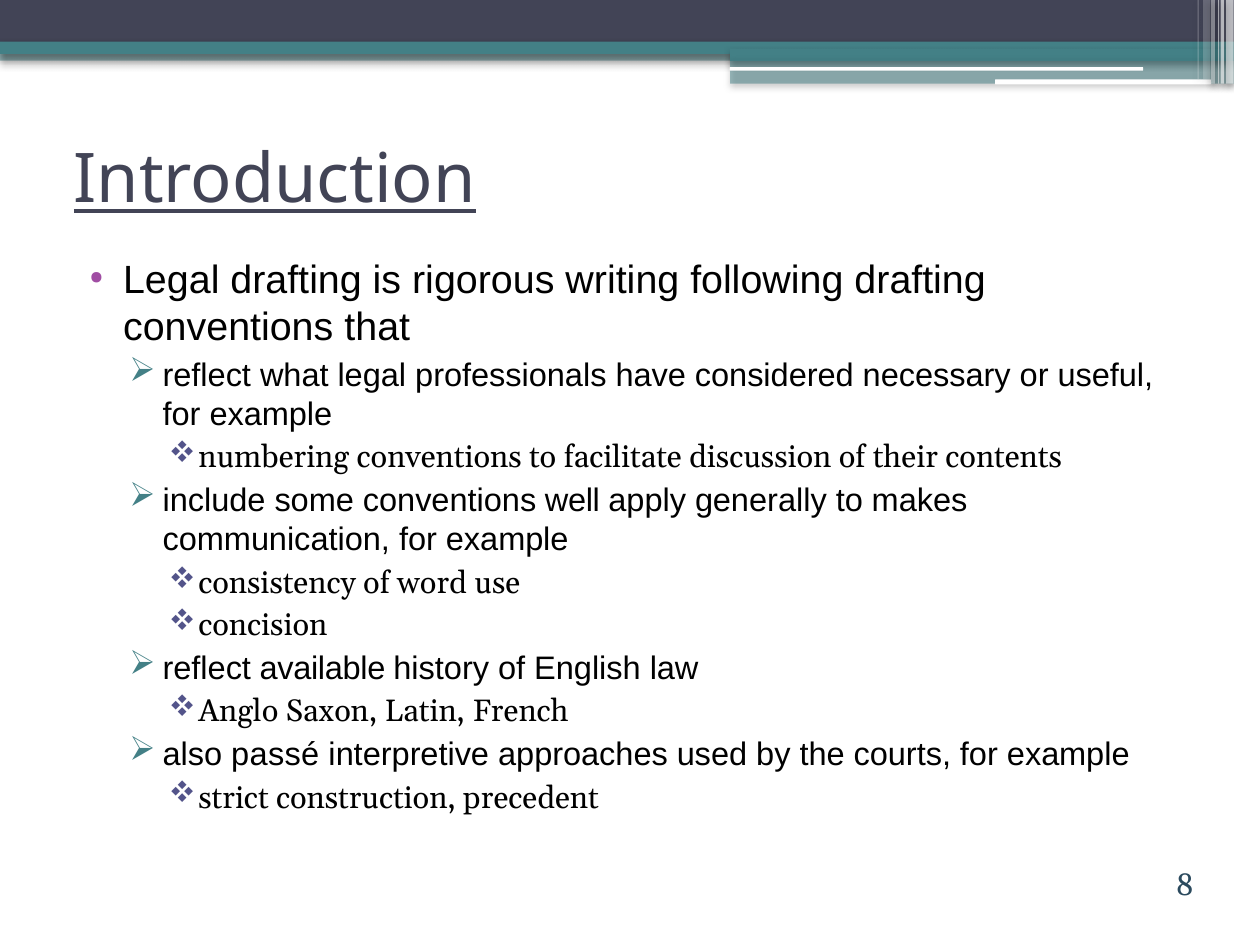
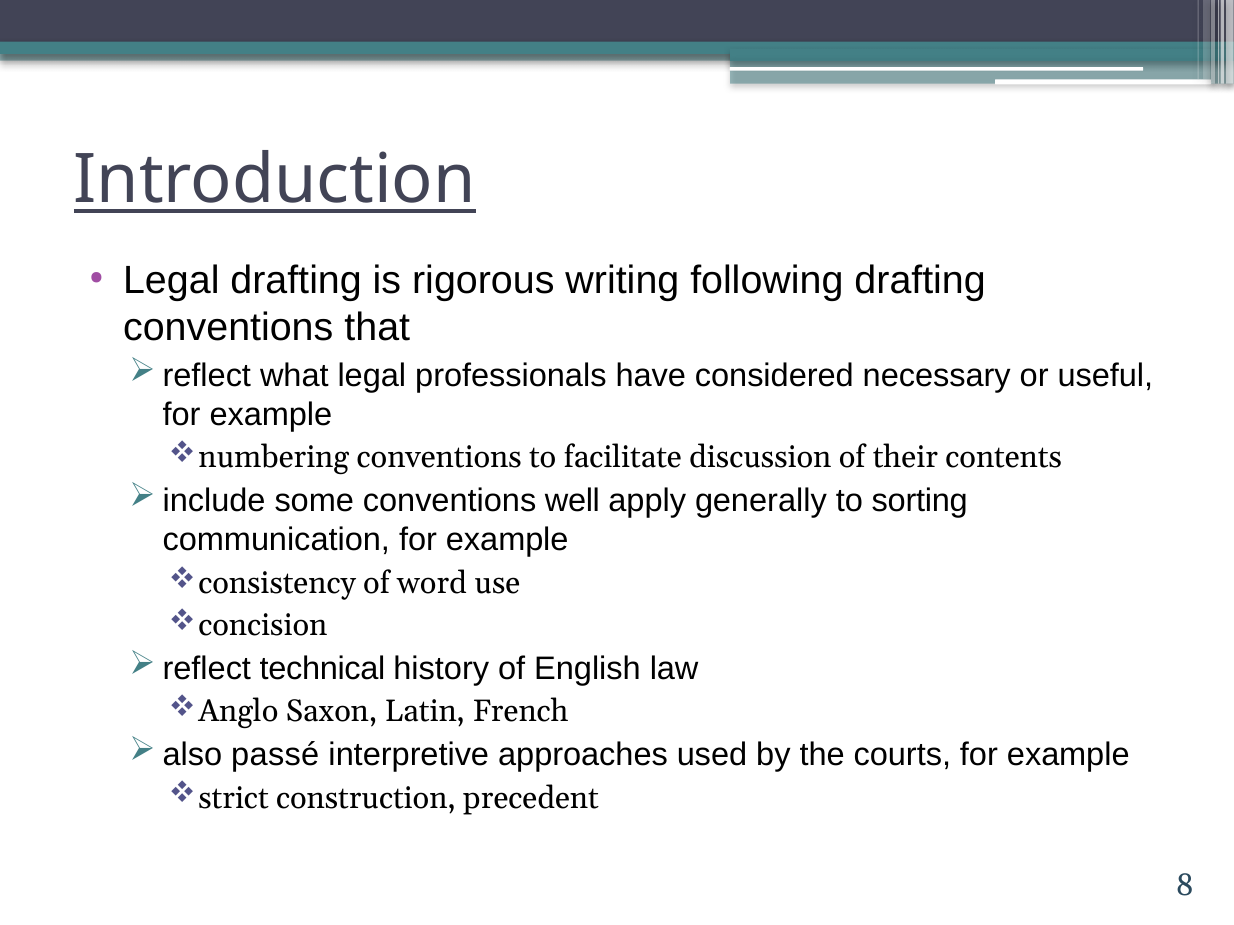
makes: makes -> sorting (920, 501)
available: available -> technical (322, 669)
